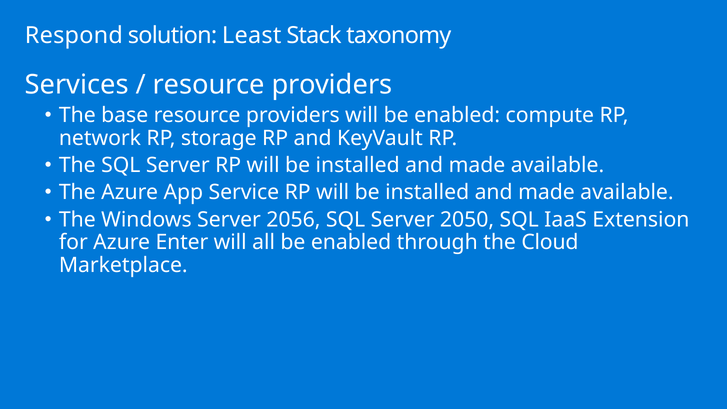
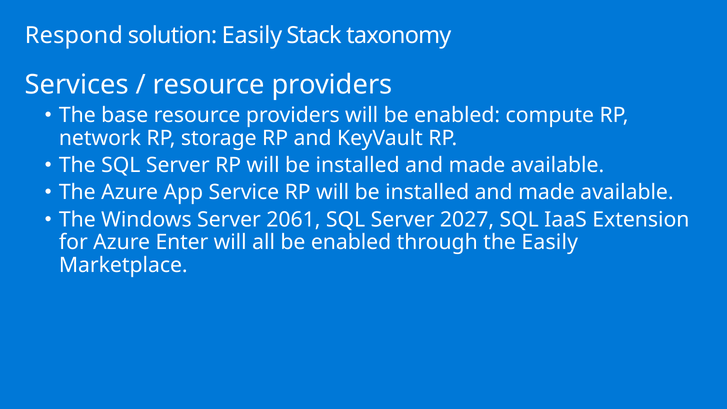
solution Least: Least -> Easily (252, 35)
2056: 2056 -> 2061 (293, 220)
2050: 2050 -> 2027 (467, 220)
the Cloud: Cloud -> Easily (550, 242)
